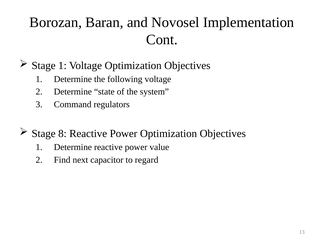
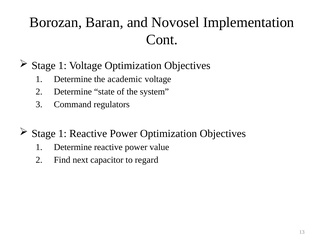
following: following -> academic (125, 79)
8: 8 -> 1 (62, 134)
